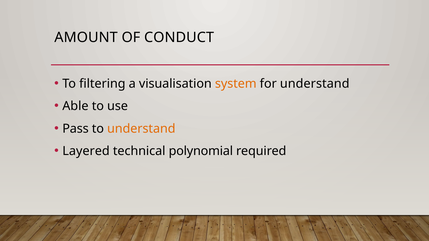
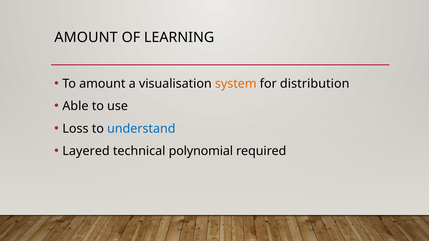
CONDUCT: CONDUCT -> LEARNING (179, 38)
To filtering: filtering -> amount (102, 84)
for understand: understand -> distribution (315, 84)
Pass: Pass -> Loss (75, 129)
understand colour: orange -> blue (141, 129)
